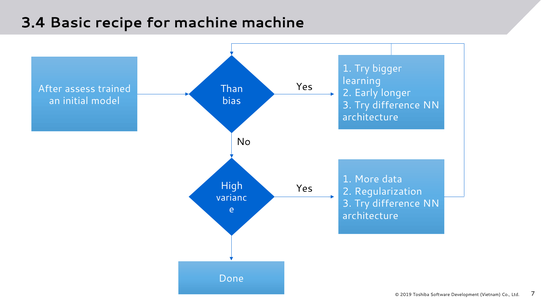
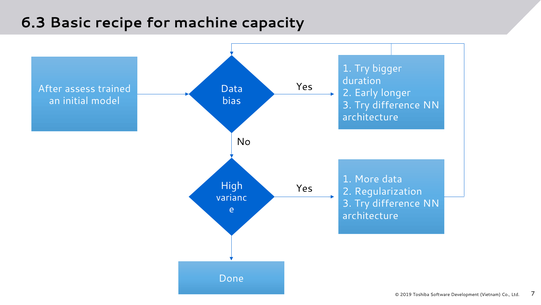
3.4: 3.4 -> 6.3 (33, 23)
machine machine: machine -> capacity (273, 23)
learning: learning -> duration (362, 81)
Than: Than -> Data (232, 88)
